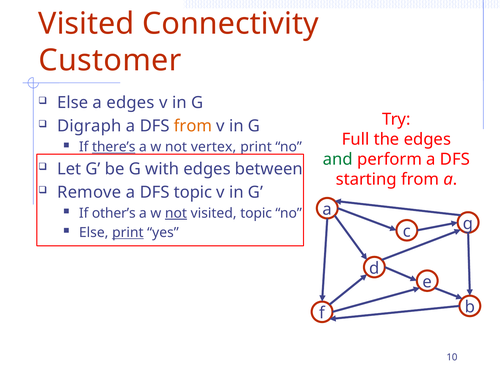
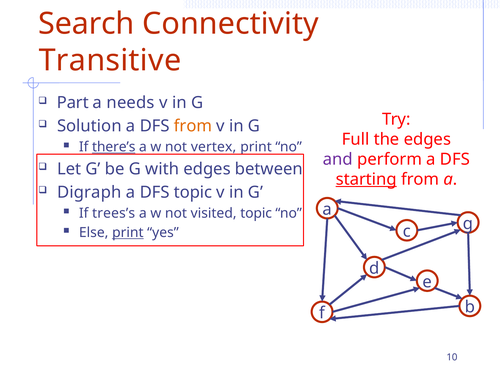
Visited: Visited -> Search (86, 24)
Customer: Customer -> Transitive (110, 60)
Else: Else -> Part (73, 103)
a edges: edges -> needs (131, 103)
Digraph: Digraph -> Solution (89, 126)
and colour: green -> purple (338, 159)
starting underline: none -> present (366, 179)
Remove: Remove -> Digraph (89, 192)
other’s: other’s -> trees’s (114, 213)
not underline: present -> none (176, 213)
